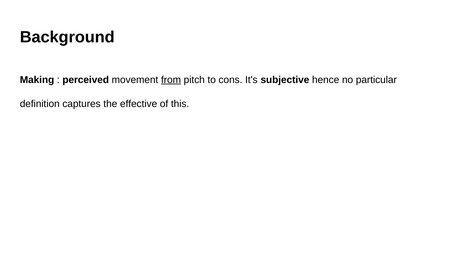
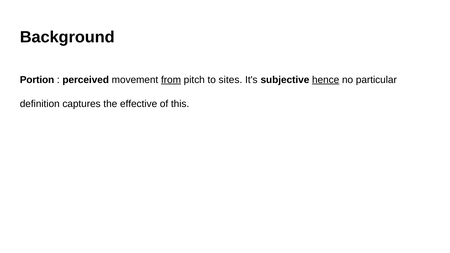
Making: Making -> Portion (37, 80)
cons: cons -> sites (230, 80)
hence underline: none -> present (326, 80)
